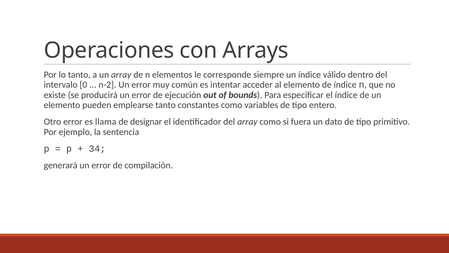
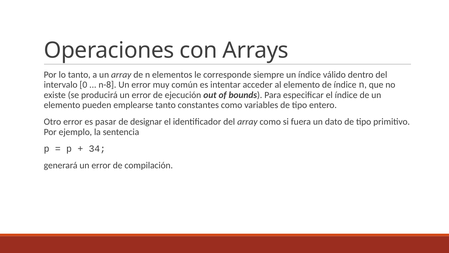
n-2: n-2 -> n-8 (107, 85)
llama: llama -> pasar (106, 122)
